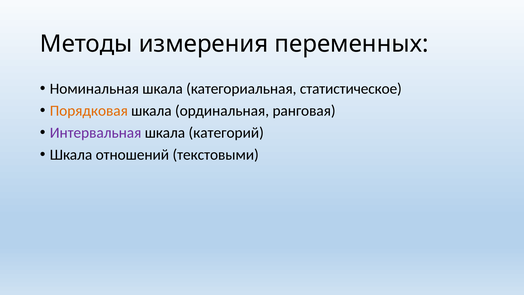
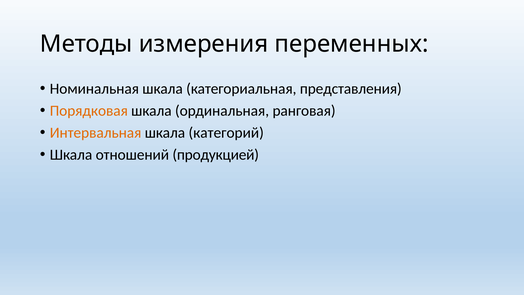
статистическое: статистическое -> представления (351, 89)
Интервальная colour: purple -> orange (96, 133)
текстовыми: текстовыми -> продукцией (216, 155)
